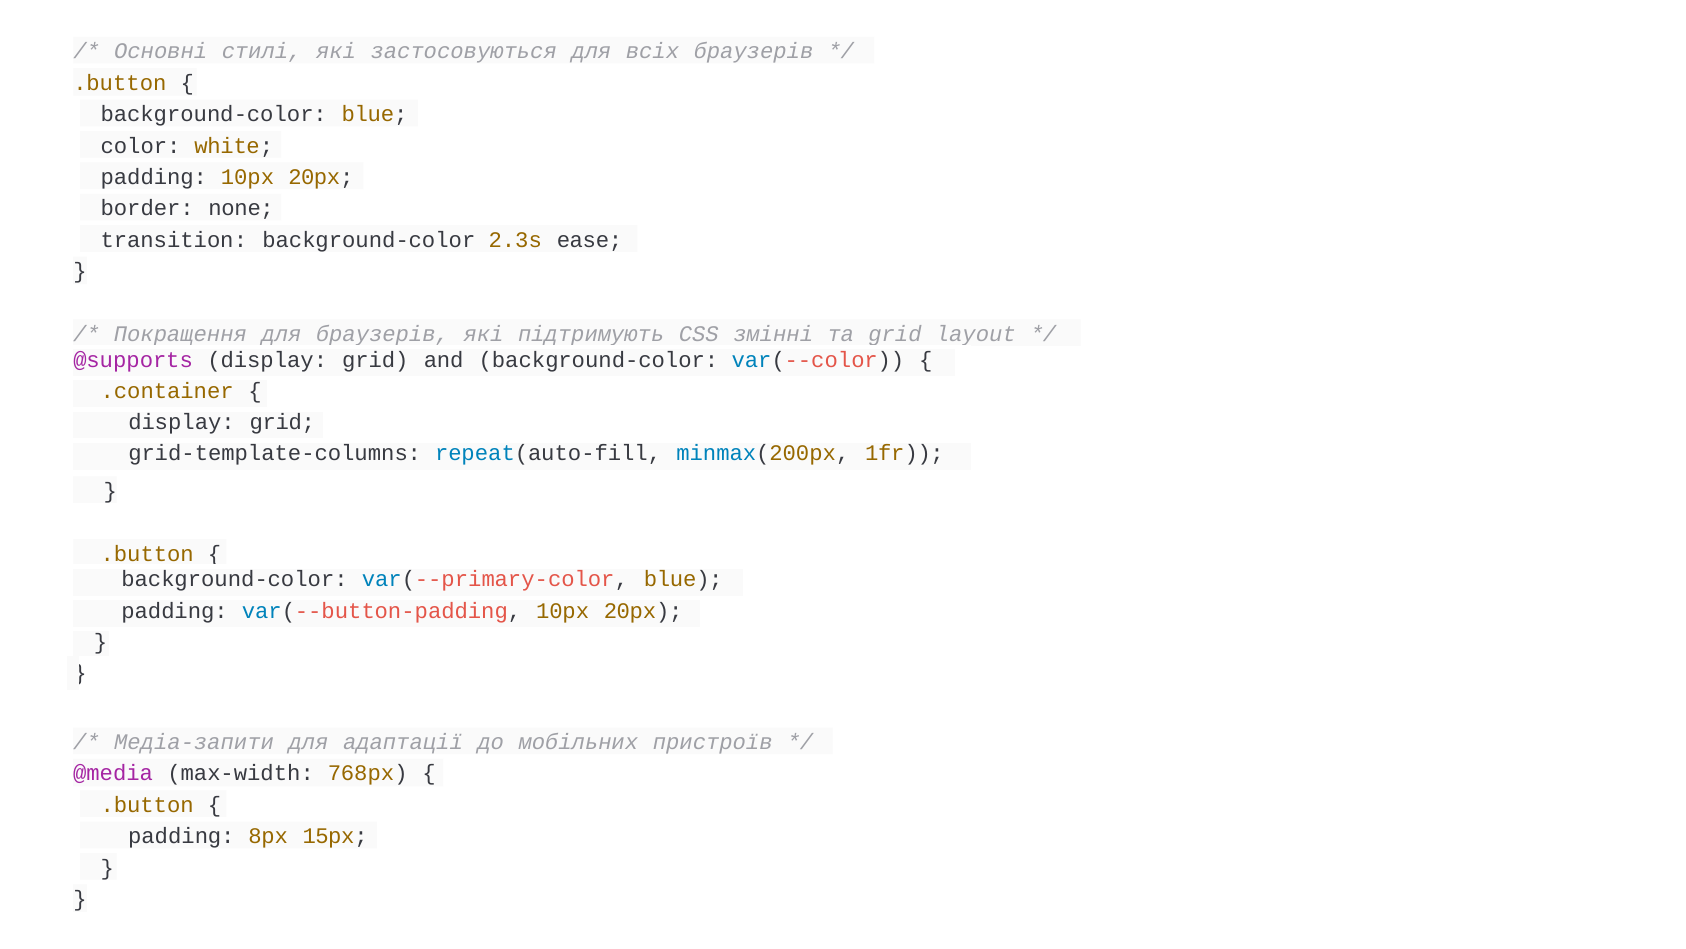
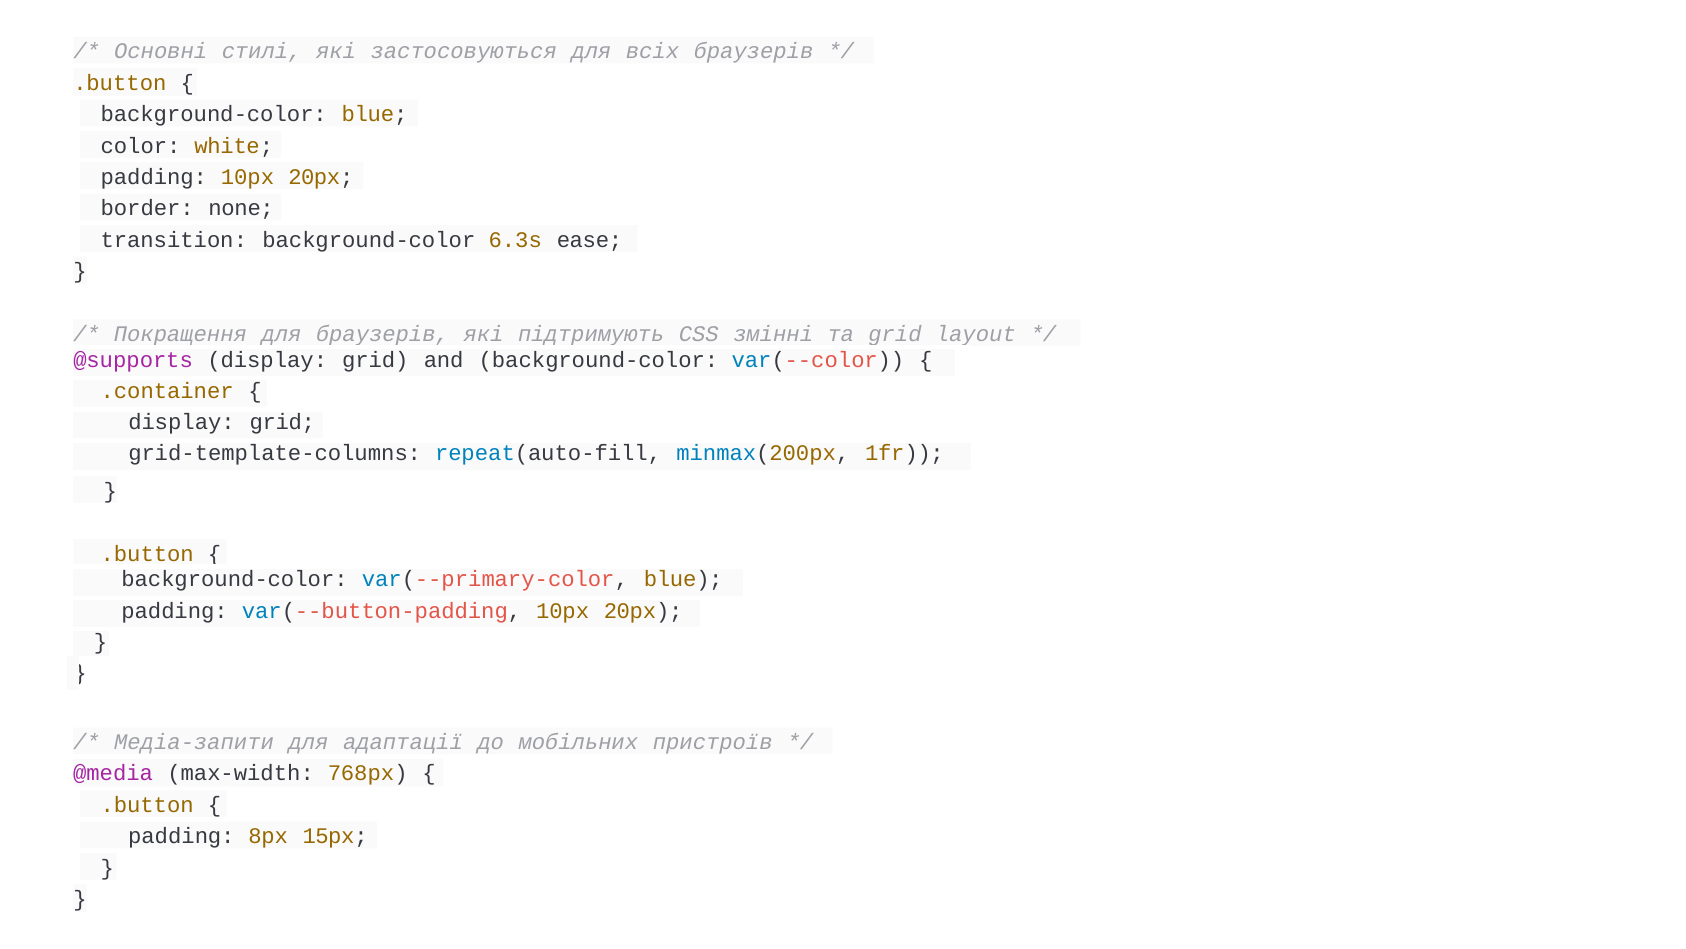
2.3s: 2.3s -> 6.3s (515, 240)
